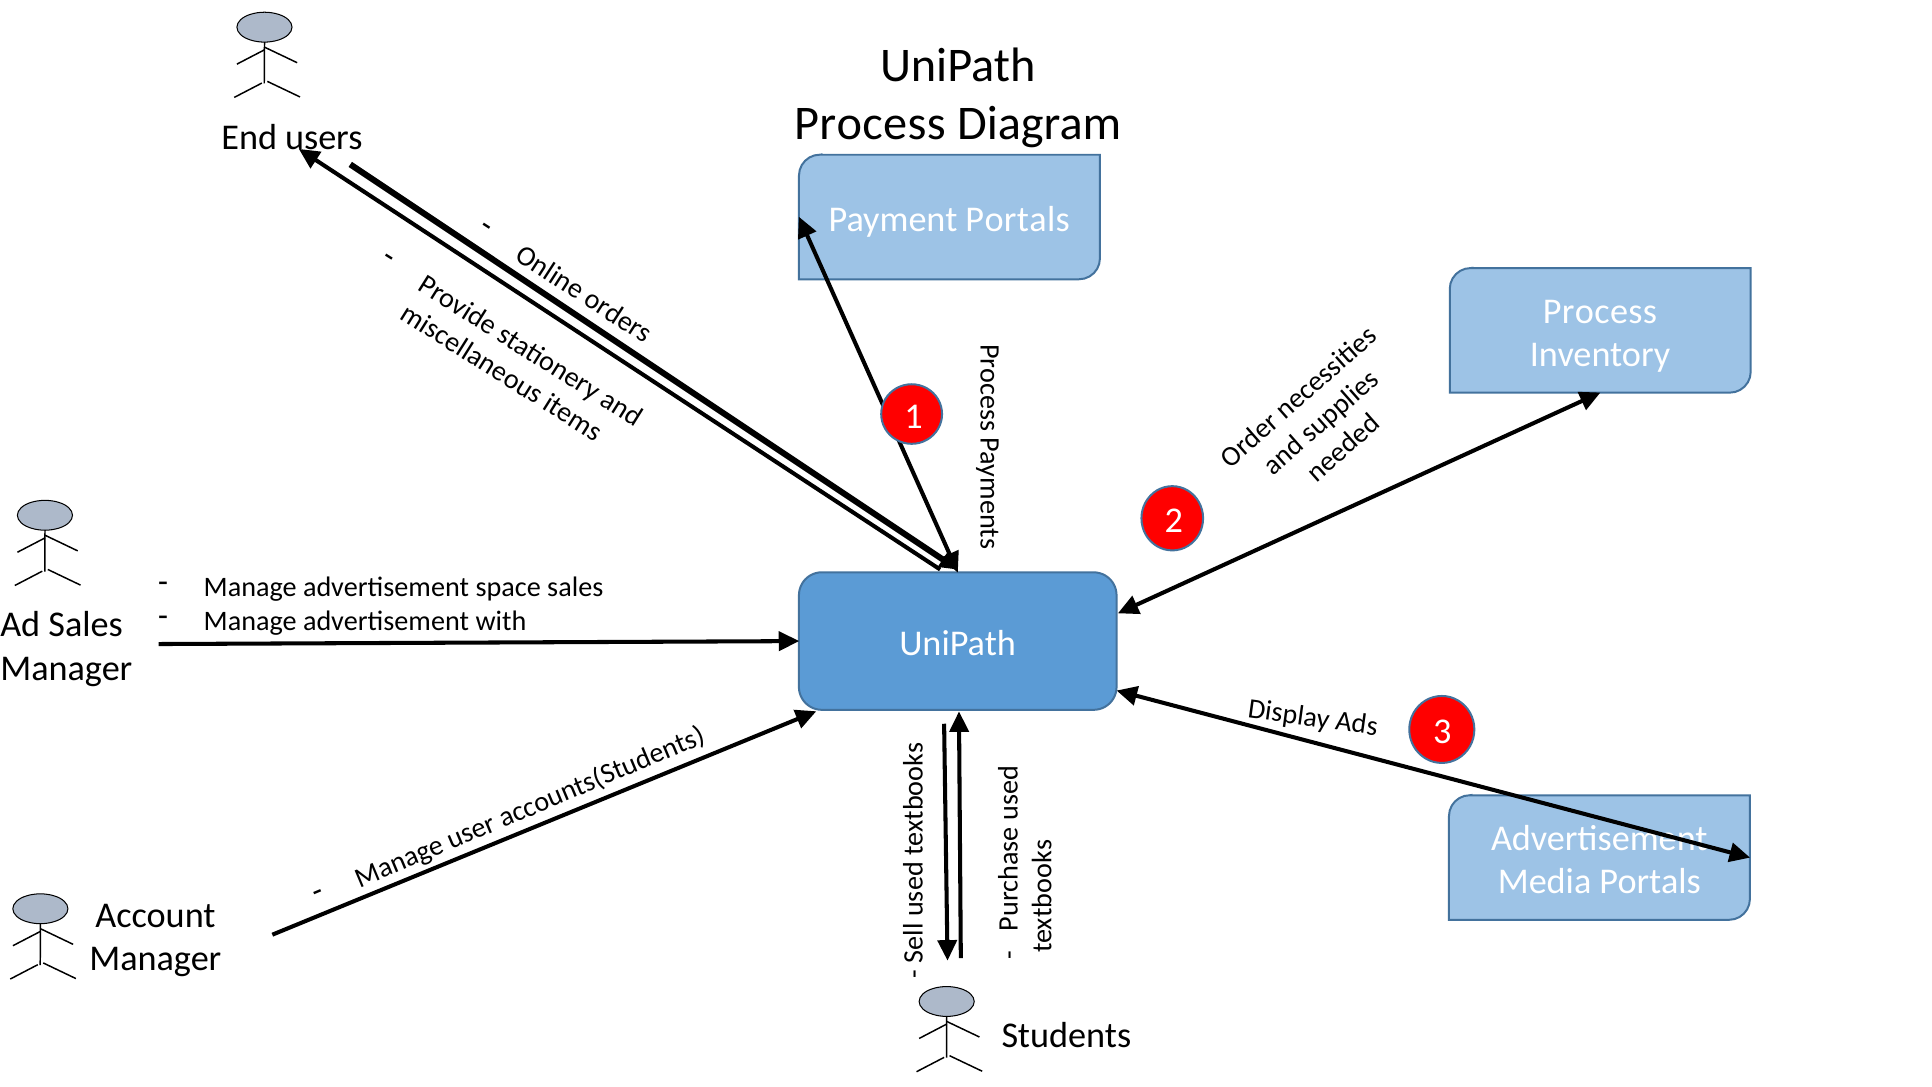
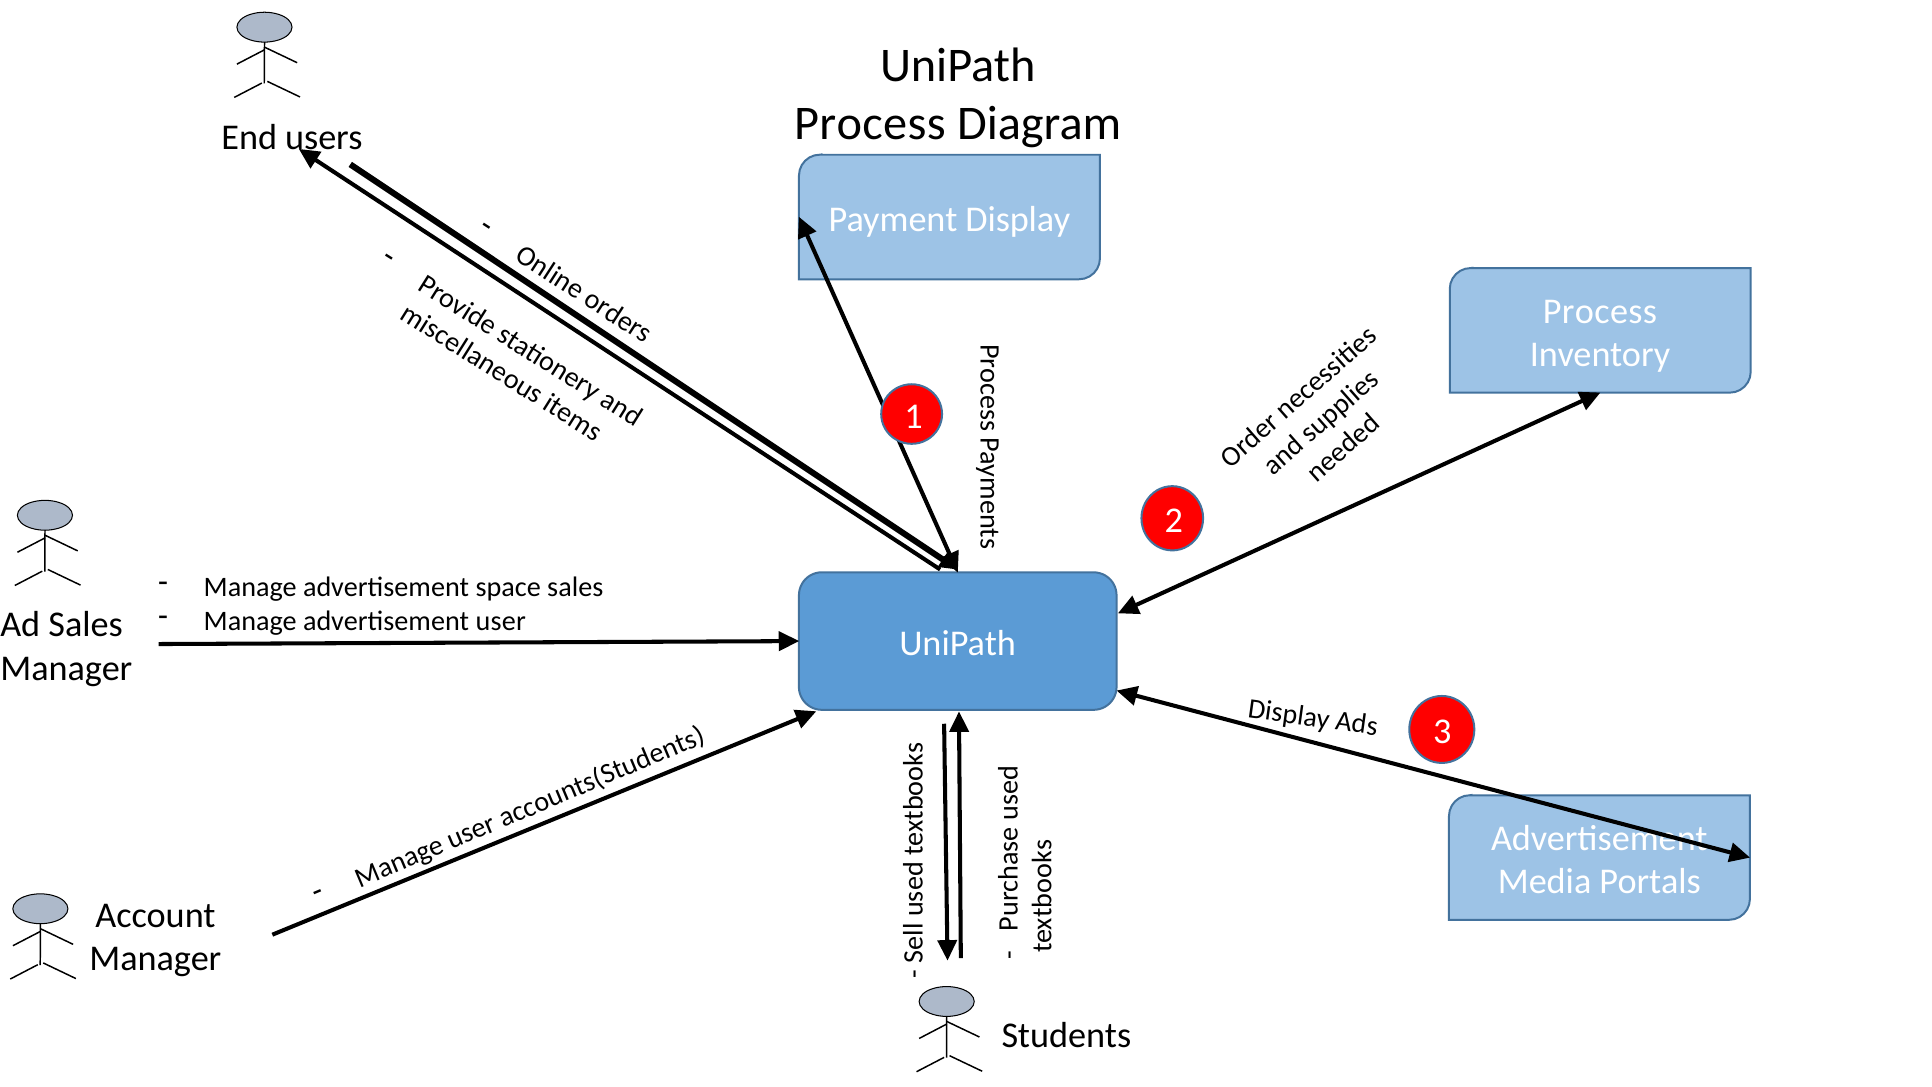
Portals: Portals -> Display (1018, 219)
with: with -> user (501, 621)
